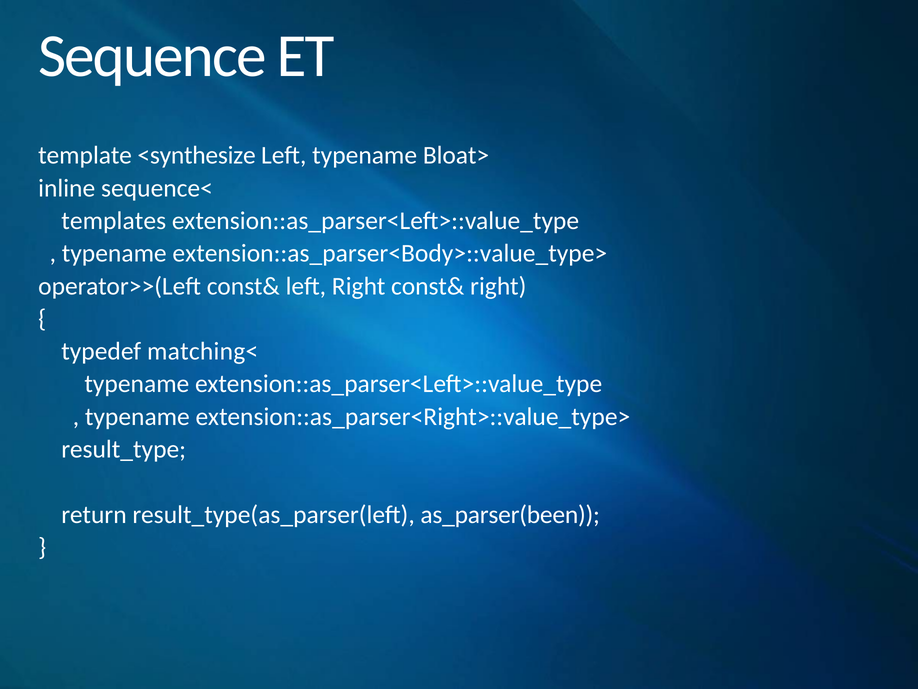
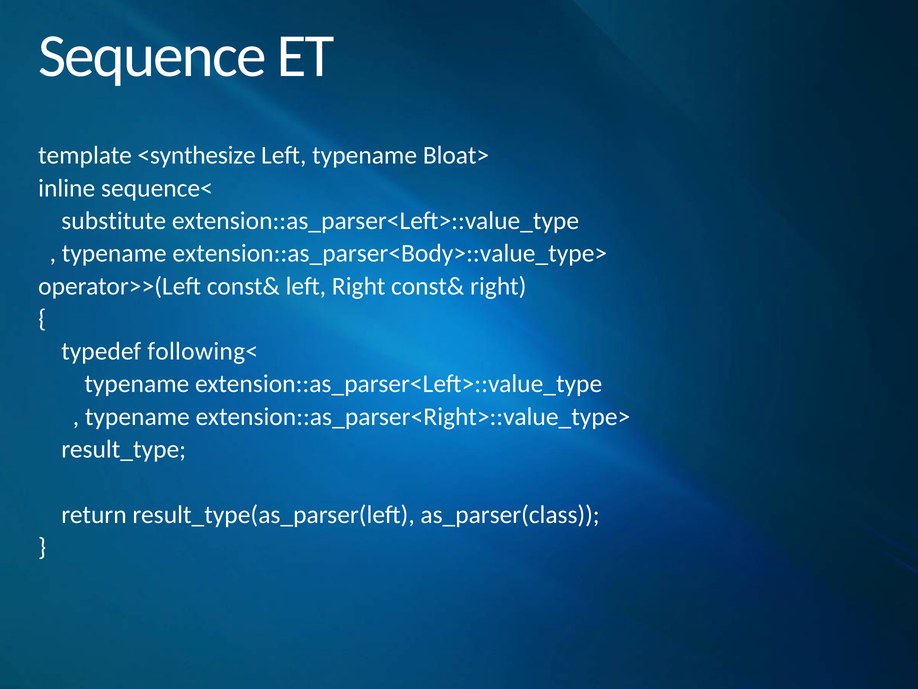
templates: templates -> substitute (114, 221)
matching<: matching< -> following< (203, 351)
as_parser(been: as_parser(been -> as_parser(class (510, 514)
